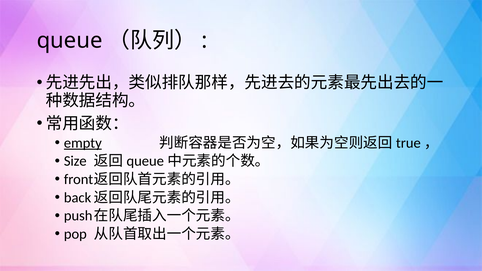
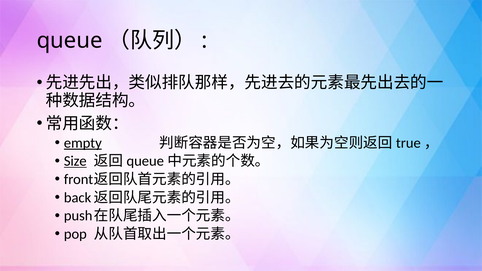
Size underline: none -> present (75, 161)
